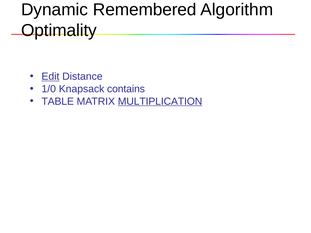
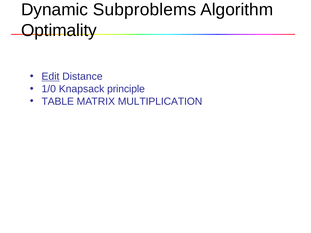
Remembered: Remembered -> Subproblems (145, 10)
contains: contains -> principle (126, 89)
MULTIPLICATION underline: present -> none (160, 101)
